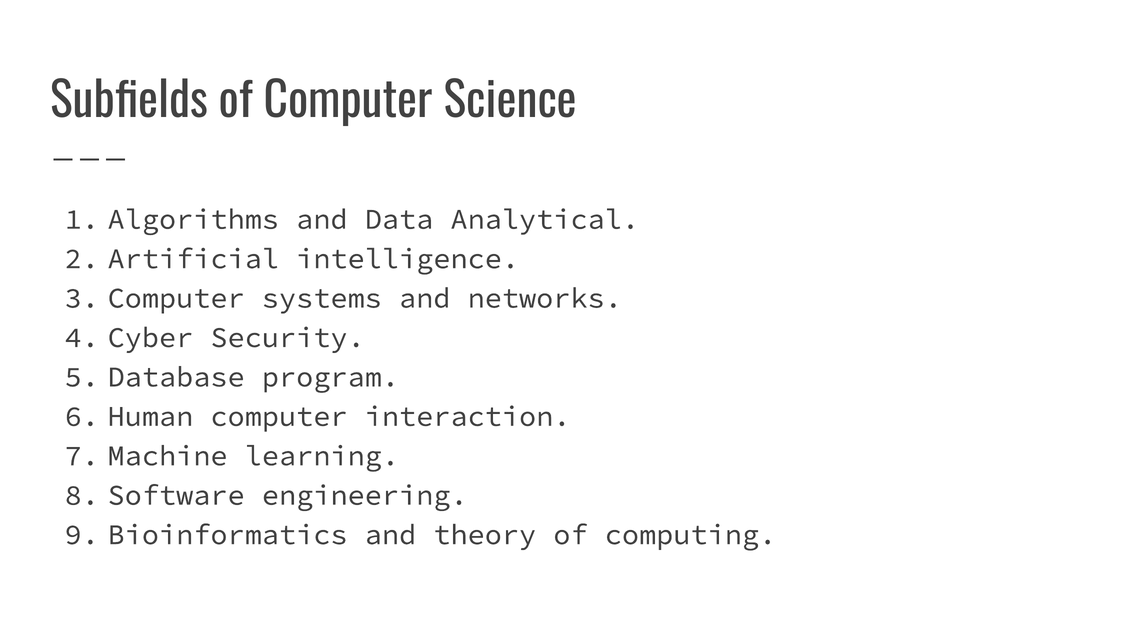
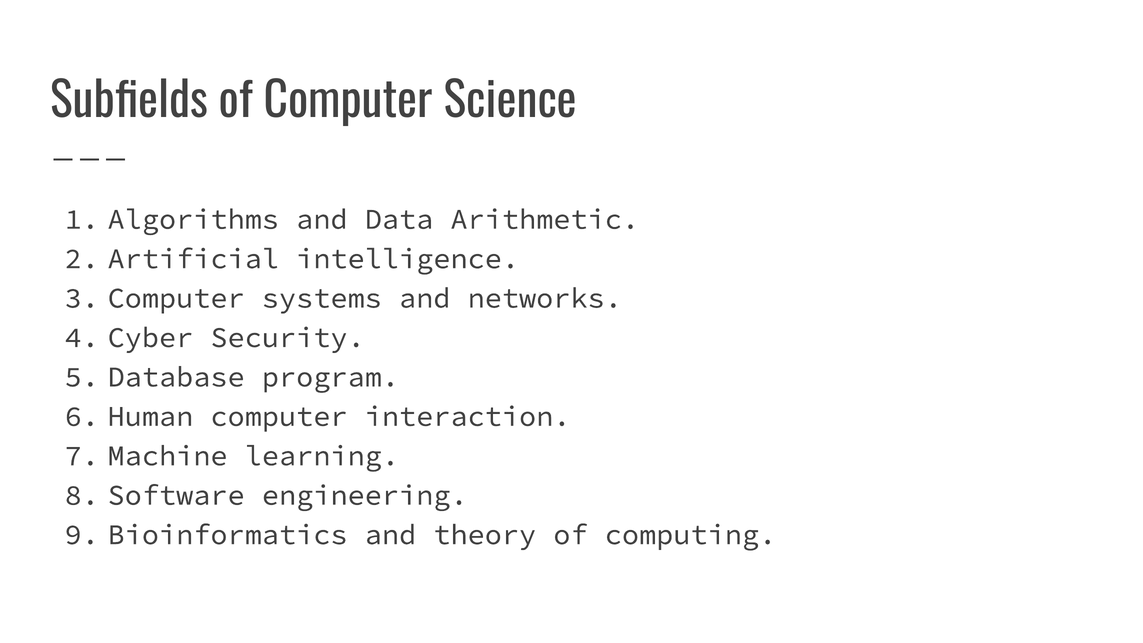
Analytical: Analytical -> Arithmetic (545, 219)
